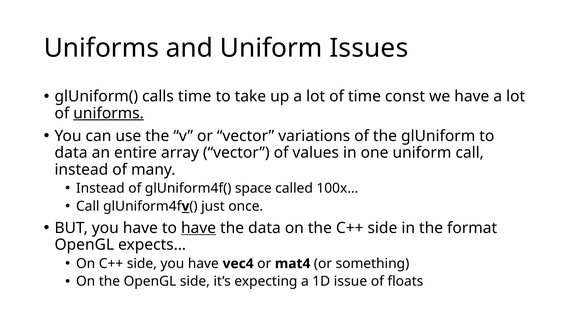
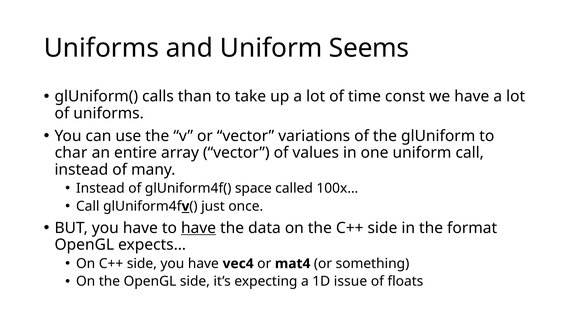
Issues: Issues -> Seems (369, 48)
calls time: time -> than (195, 96)
uniforms underline: present -> none (109, 113)
data: data -> char (71, 153)
